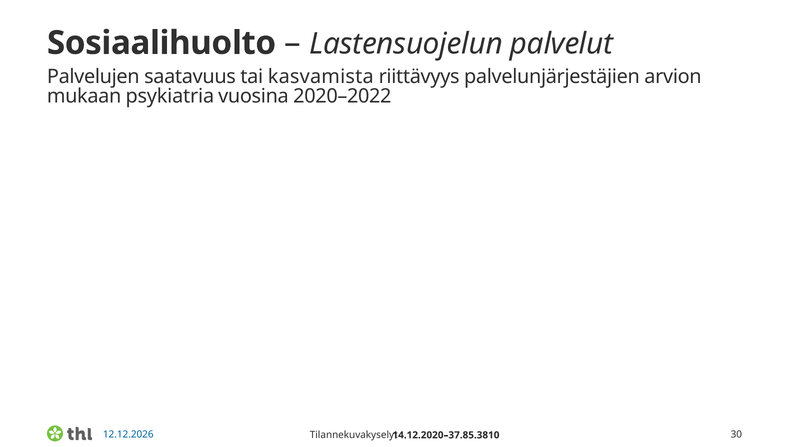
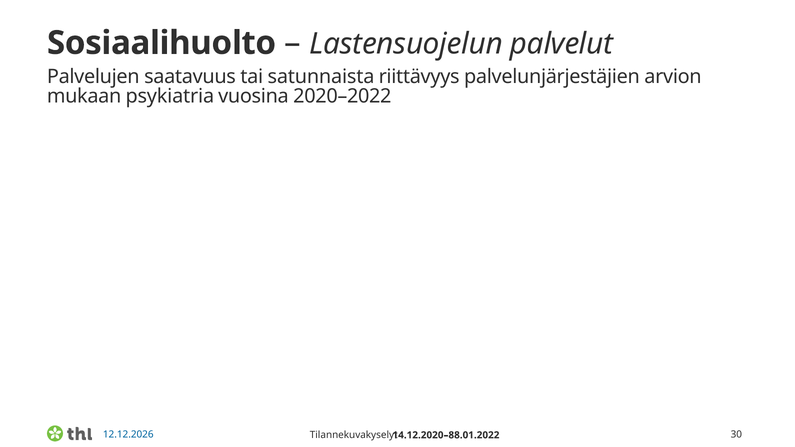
kasvamista: kasvamista -> satunnaista (321, 77)
14.12.2020–37.85.3810: 14.12.2020–37.85.3810 -> 14.12.2020–88.01.2022 (446, 435)
